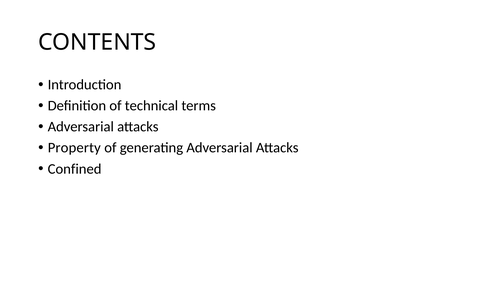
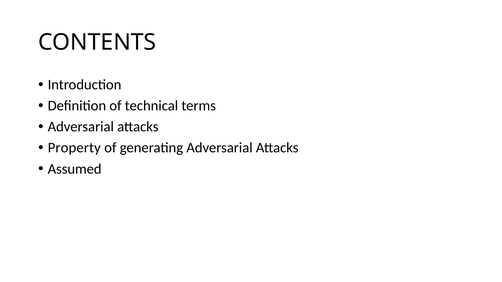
Confined: Confined -> Assumed (75, 169)
